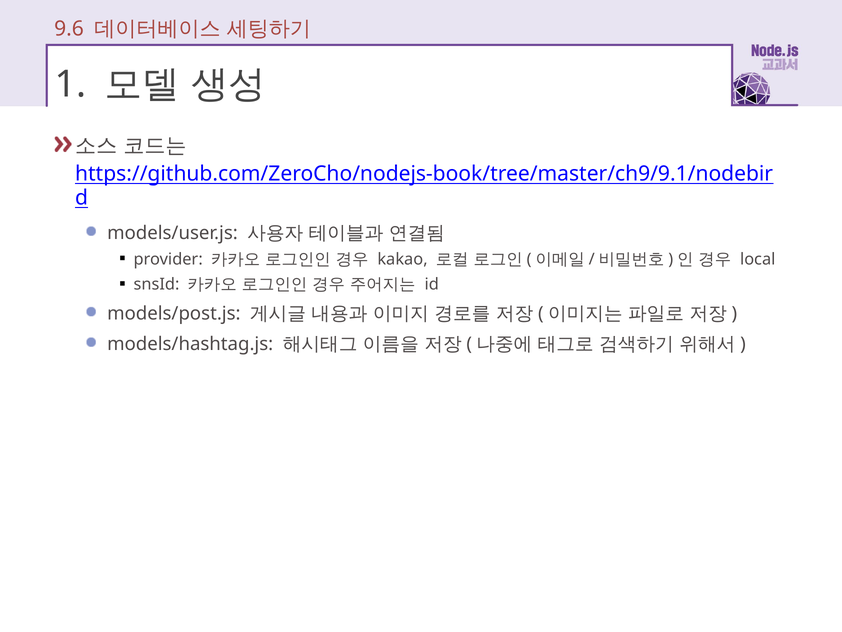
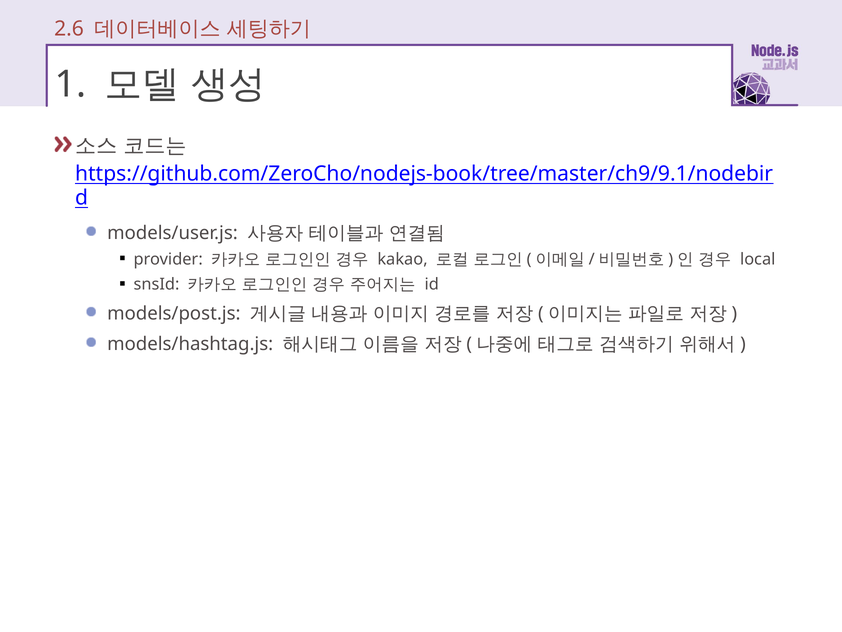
9.6: 9.6 -> 2.6 (69, 29)
